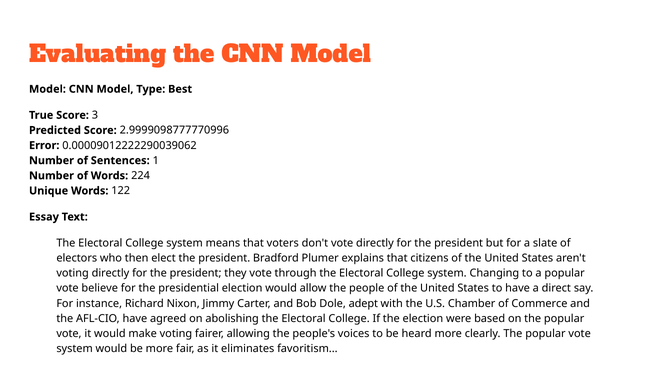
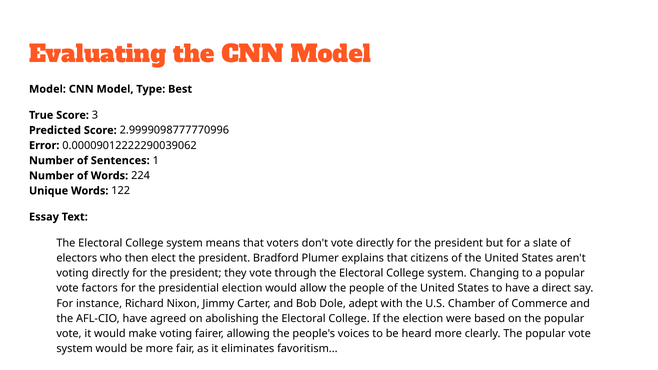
believe: believe -> factors (100, 288)
